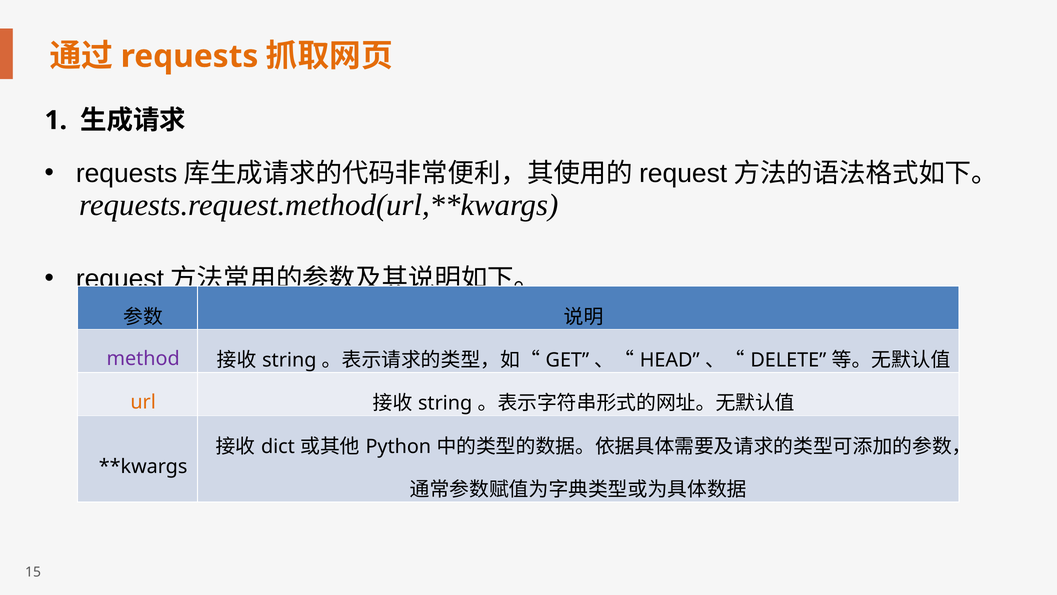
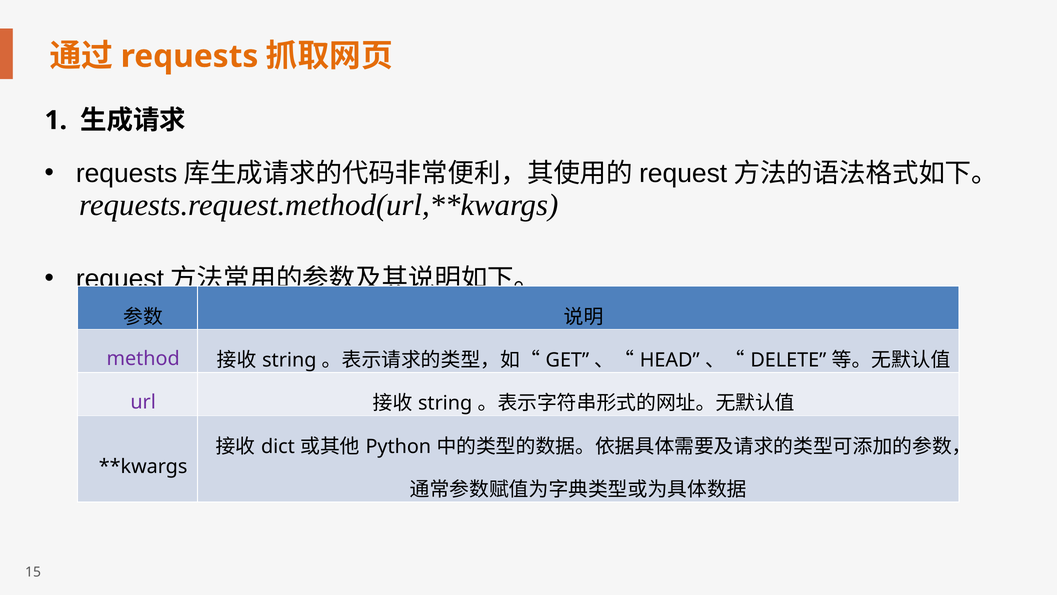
url colour: orange -> purple (143, 402)
